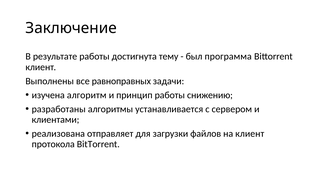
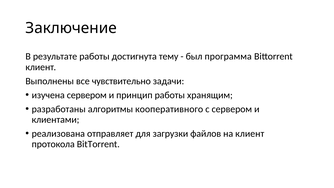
равноправных: равноправных -> чувствительно (121, 81)
изучена алгоритм: алгоритм -> сервером (87, 95)
снижению: снижению -> хранящим (210, 95)
устанавливается: устанавливается -> кооперативного (169, 109)
